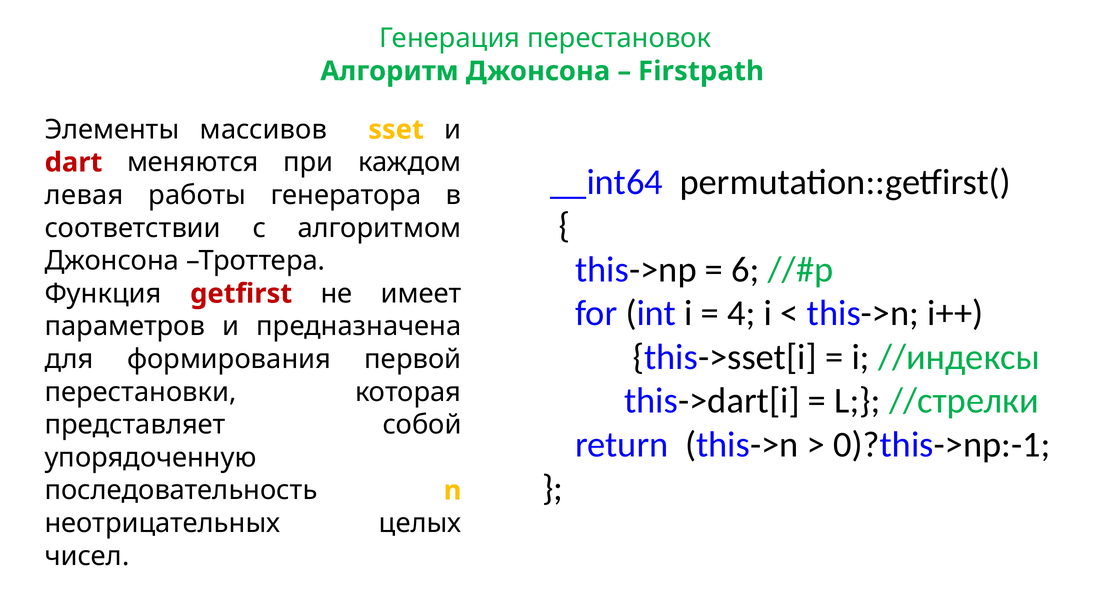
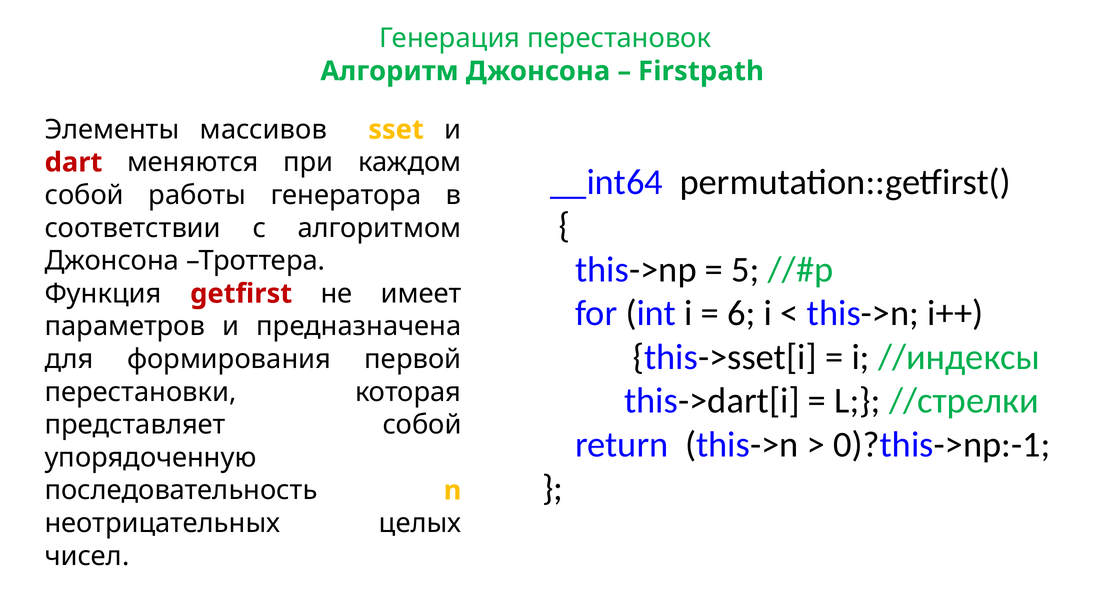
левая: левая -> собой (84, 195)
6: 6 -> 5 (745, 270)
4: 4 -> 6 (741, 314)
